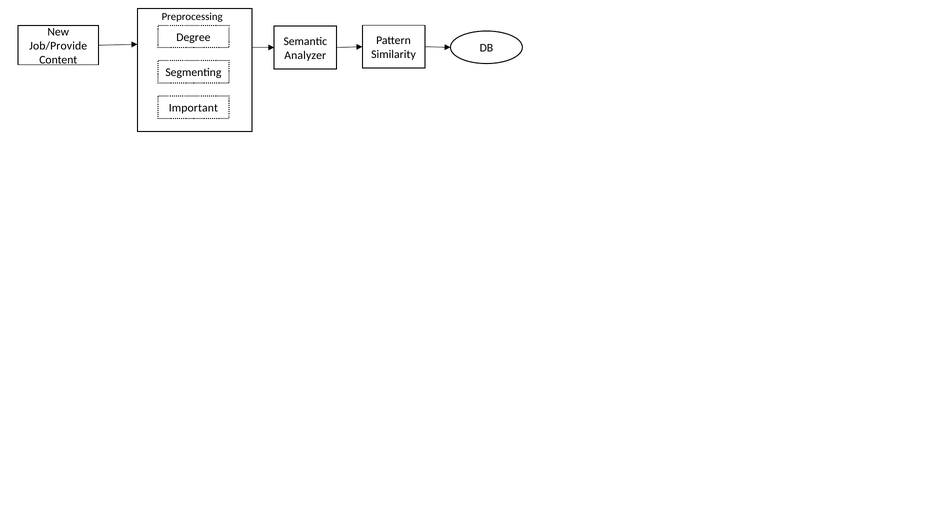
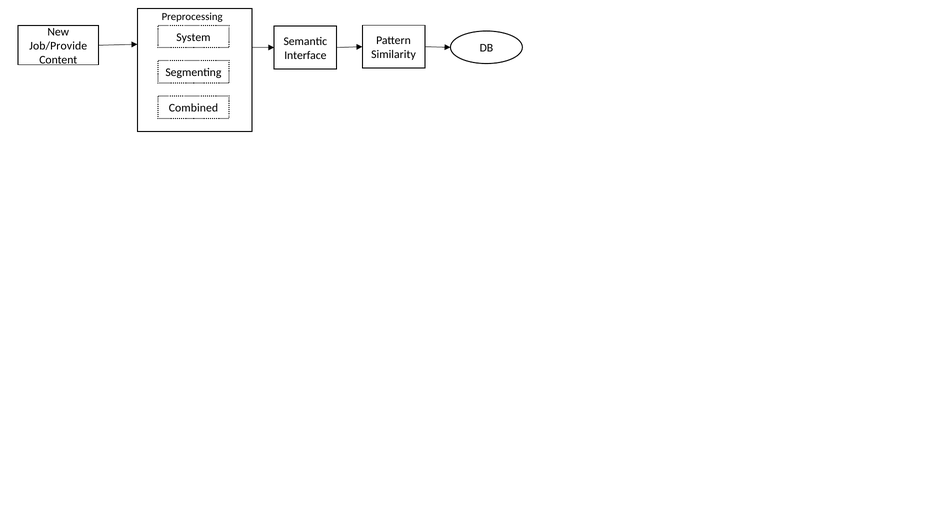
Degree: Degree -> System (193, 37)
Analyzer: Analyzer -> Interface (305, 55)
Important: Important -> Combined (193, 108)
